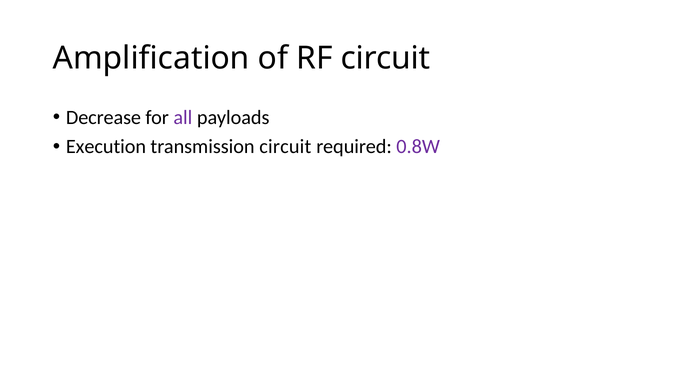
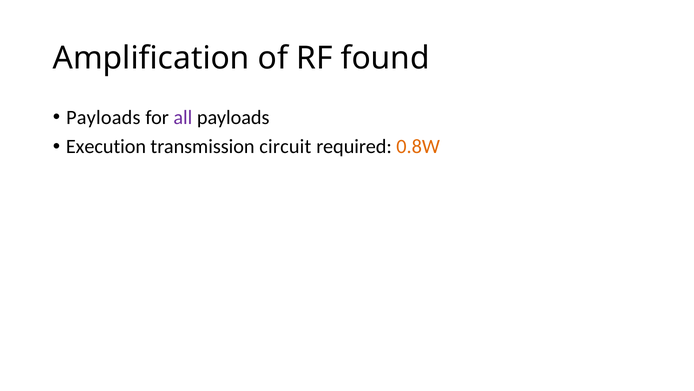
RF circuit: circuit -> found (385, 58)
Decrease: Decrease -> Payloads (103, 117)
0.8W colour: purple -> orange (418, 146)
